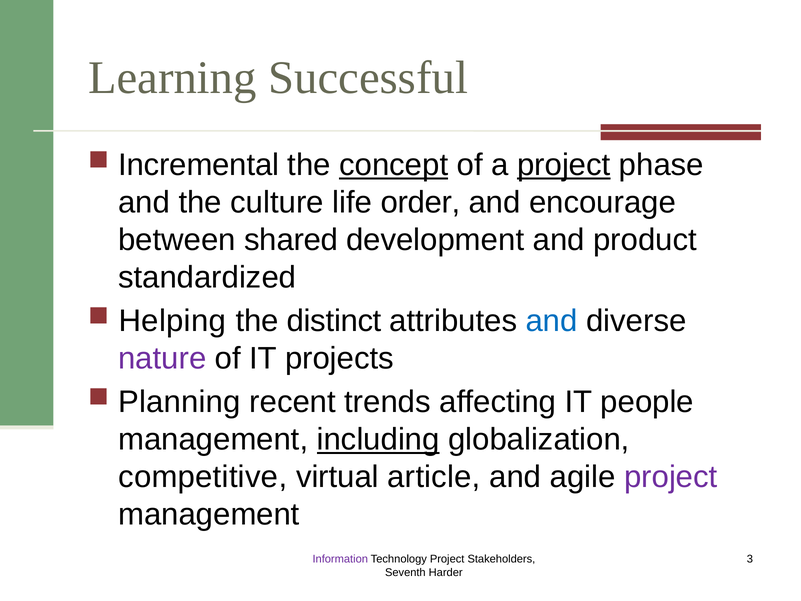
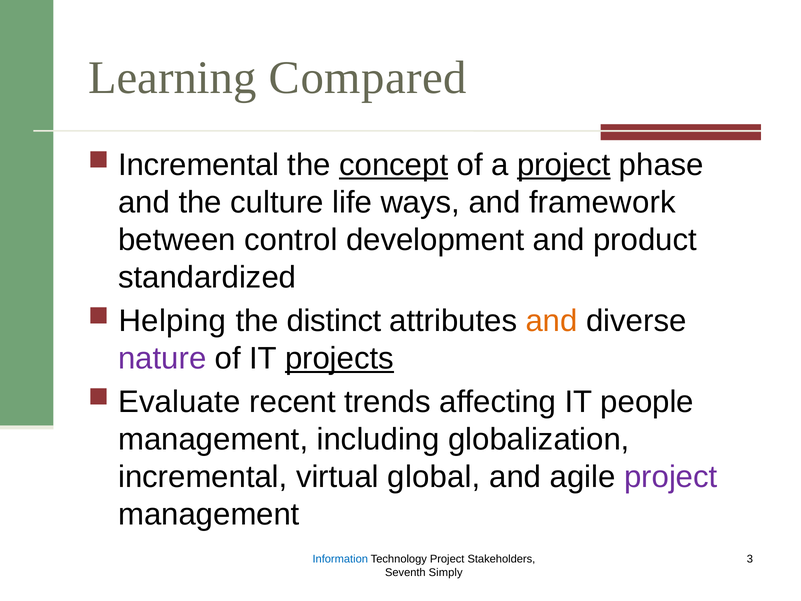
Successful: Successful -> Compared (368, 78)
order: order -> ways (420, 202)
encourage: encourage -> framework (602, 202)
shared: shared -> control (291, 240)
and colour: blue -> orange (552, 321)
projects underline: none -> present (339, 358)
Planning: Planning -> Evaluate (179, 402)
including underline: present -> none (378, 439)
competitive: competitive -> incremental (203, 477)
article: article -> global (434, 477)
Information colour: purple -> blue (340, 559)
Harder: Harder -> Simply (446, 572)
